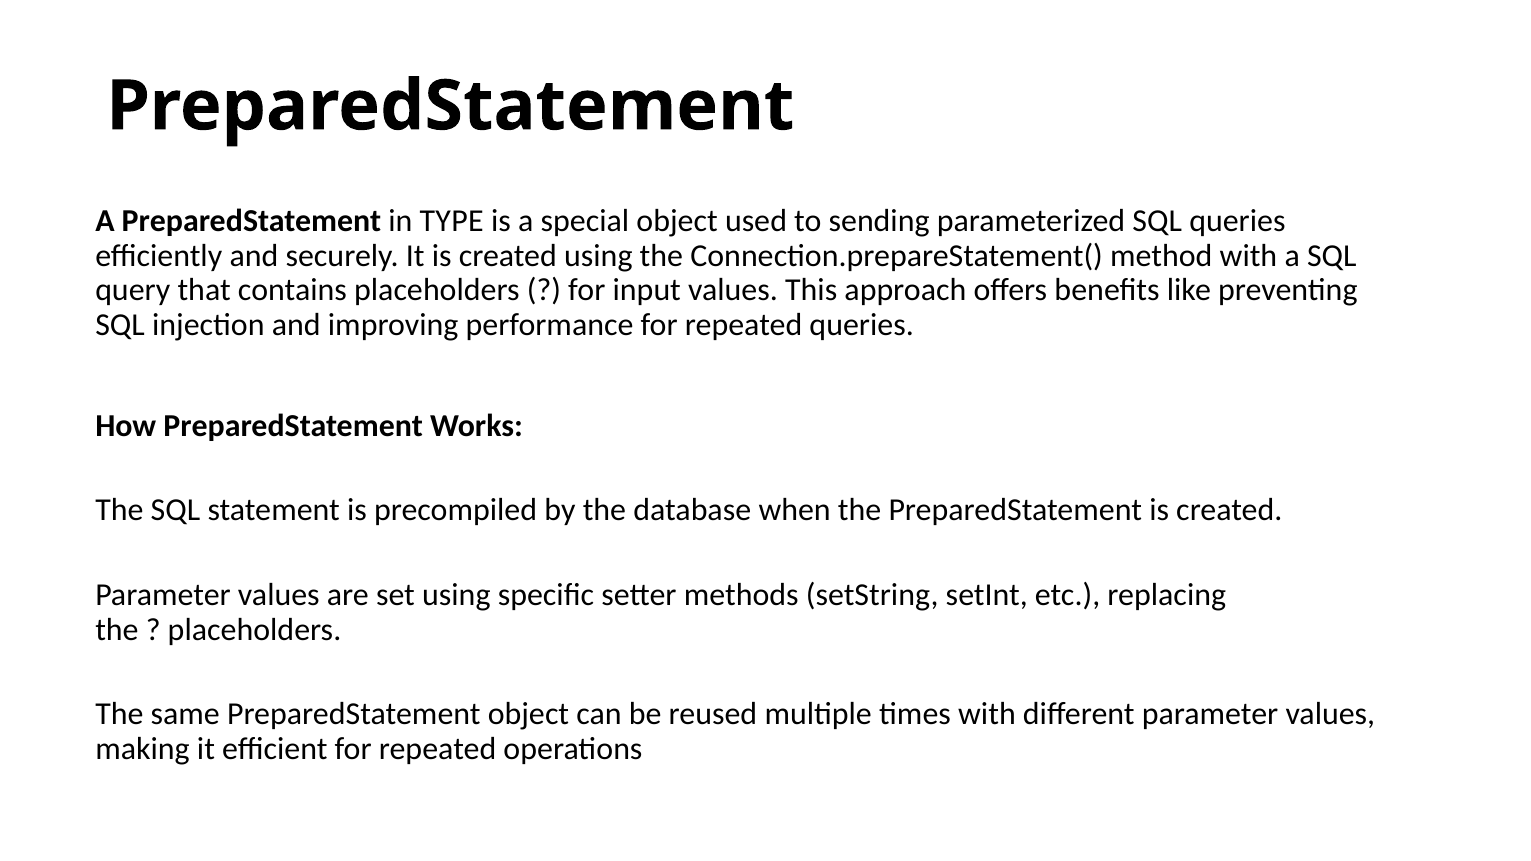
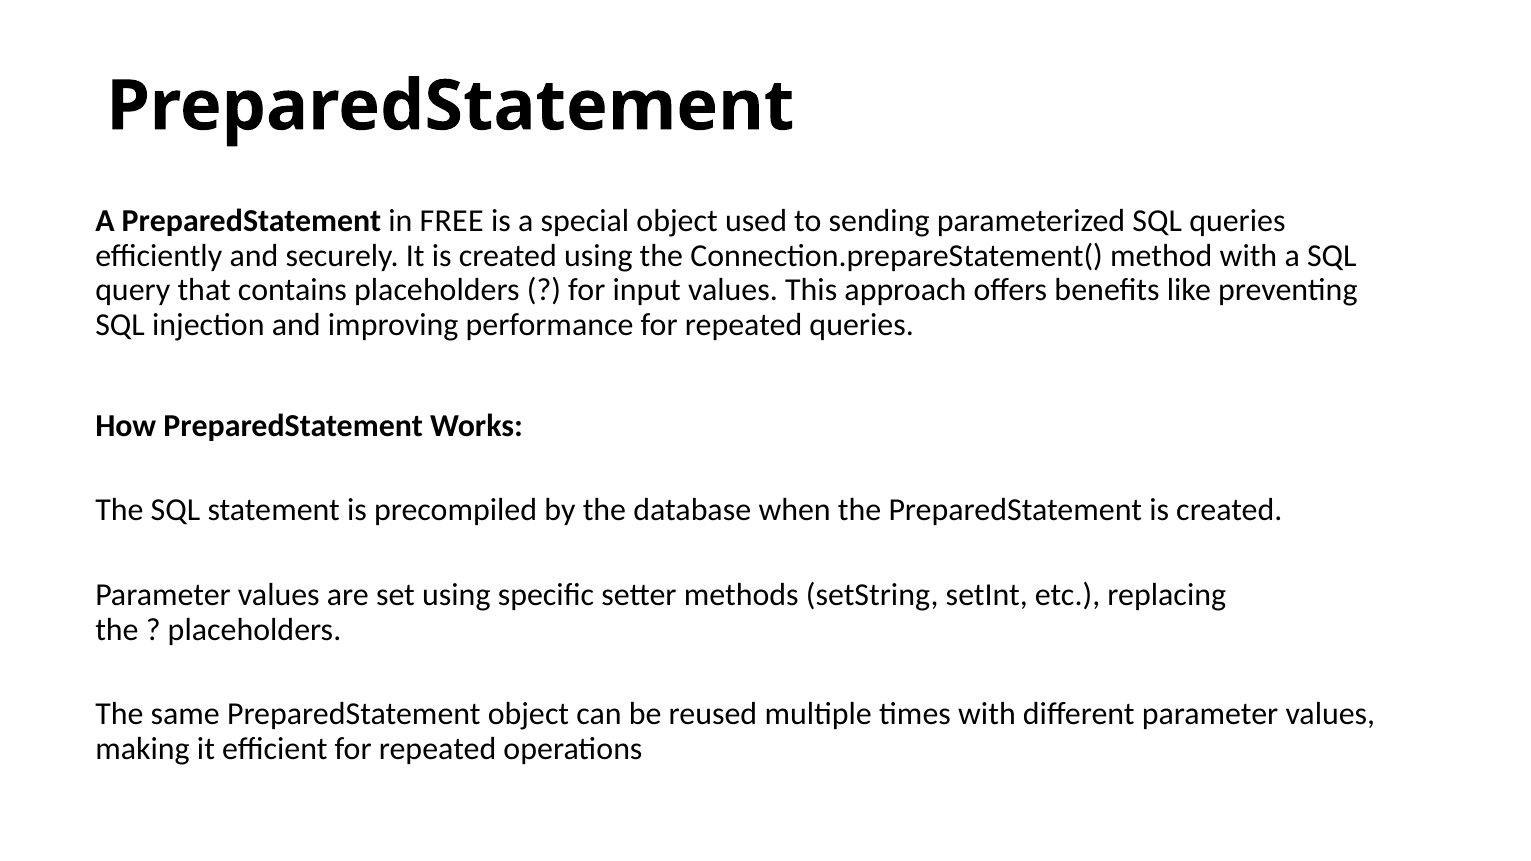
TYPE: TYPE -> FREE (452, 221)
